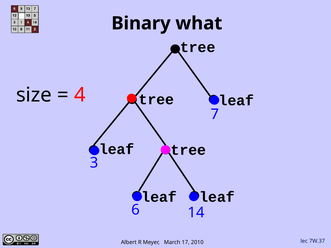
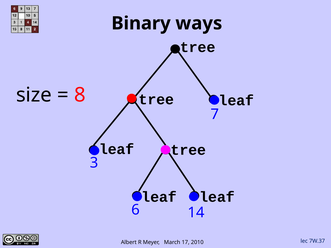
what: what -> ways (199, 23)
4: 4 -> 8 (80, 95)
